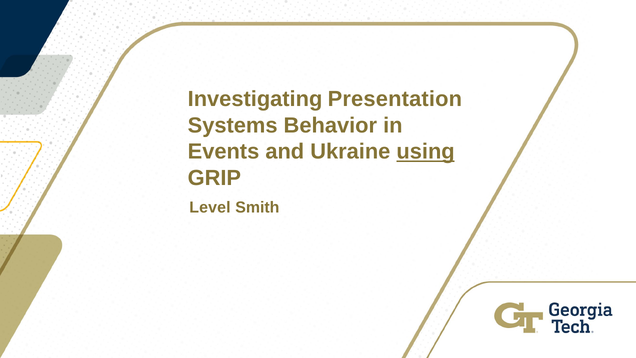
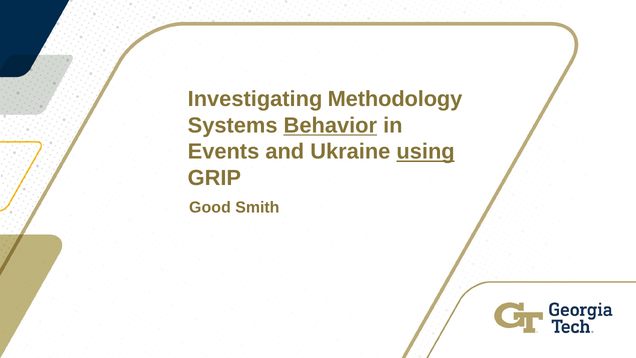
Presentation: Presentation -> Methodology (395, 99)
Behavior underline: none -> present (330, 125)
Level: Level -> Good (210, 207)
